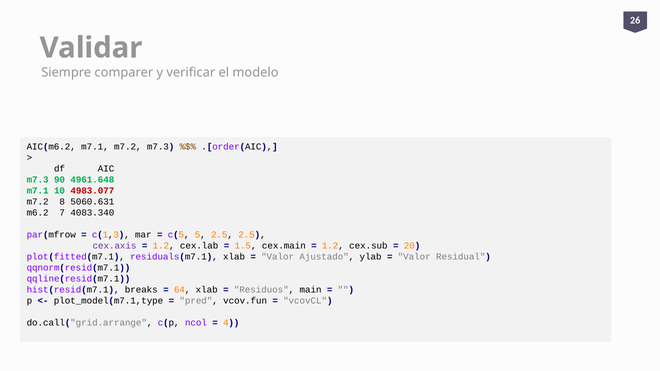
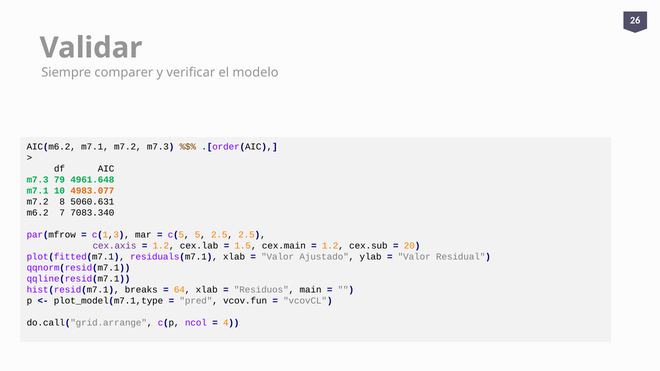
90: 90 -> 79 (59, 180)
4983.077 colour: red -> orange (92, 191)
4083.340: 4083.340 -> 7083.340 (92, 213)
